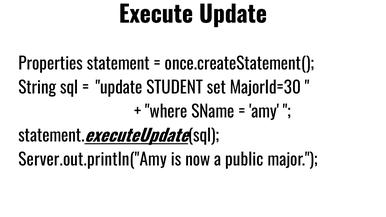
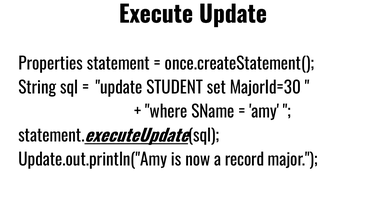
Server.out.println("Amy: Server.out.println("Amy -> Update.out.println("Amy (93, 160)
public: public -> record (244, 160)
